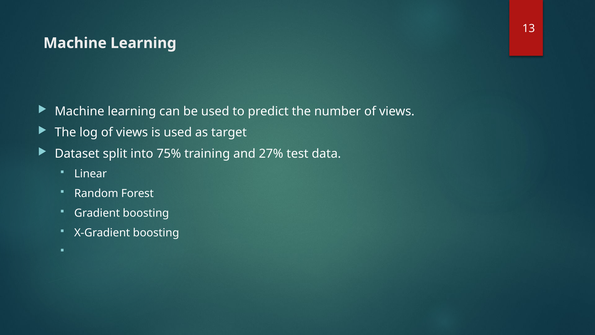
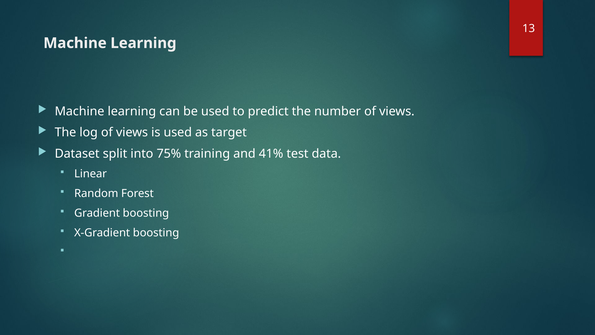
27%: 27% -> 41% (271, 153)
